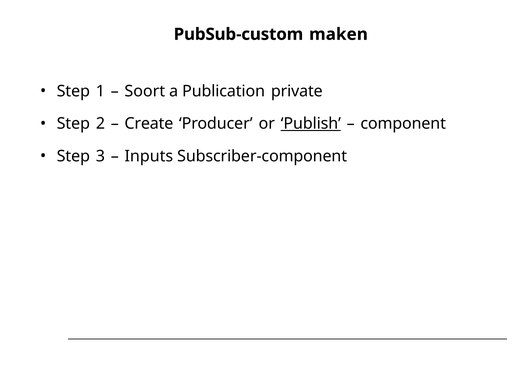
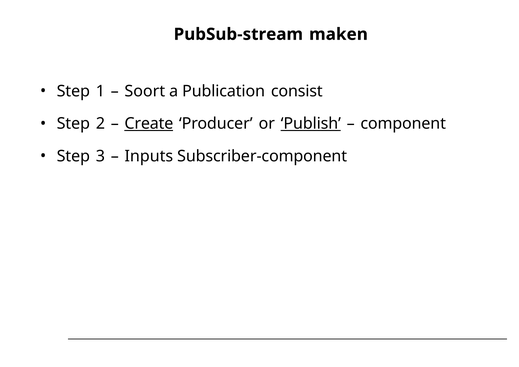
PubSub-custom: PubSub-custom -> PubSub-stream (238, 34)
private: private -> consist (297, 91)
Create underline: none -> present (149, 124)
